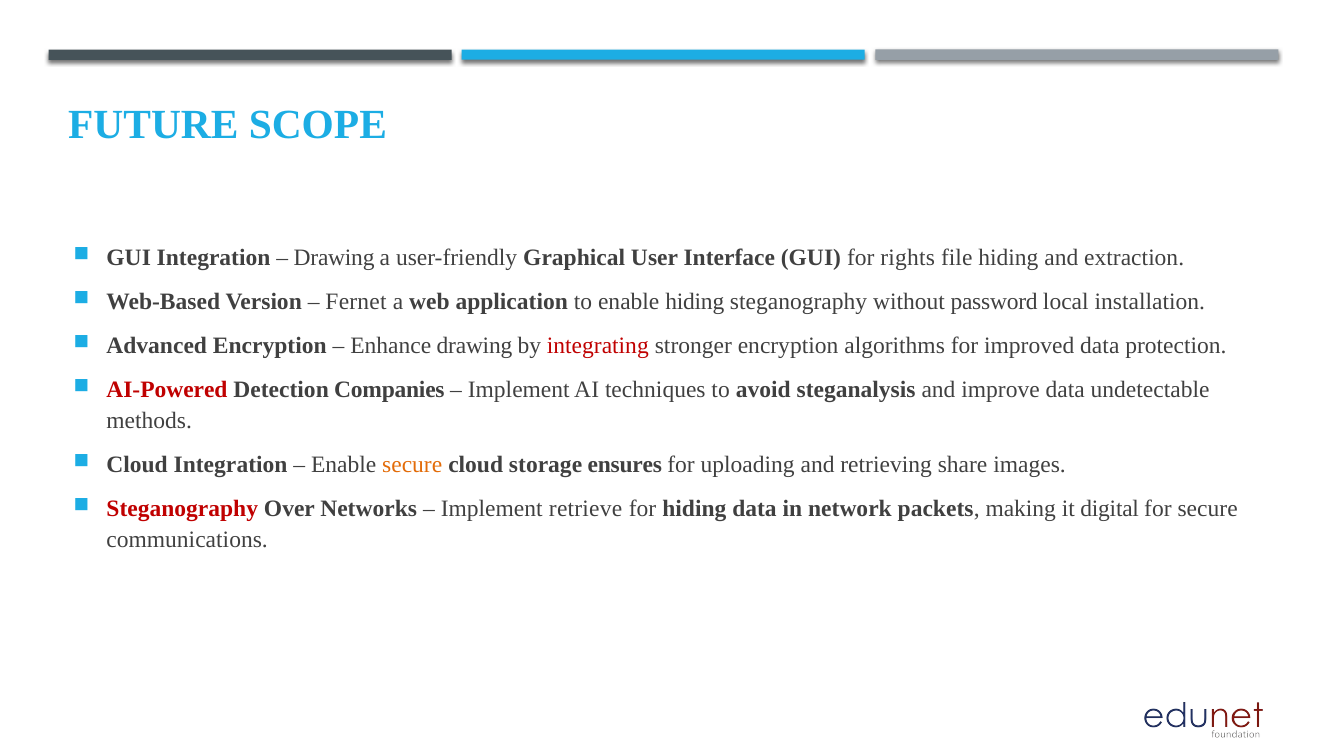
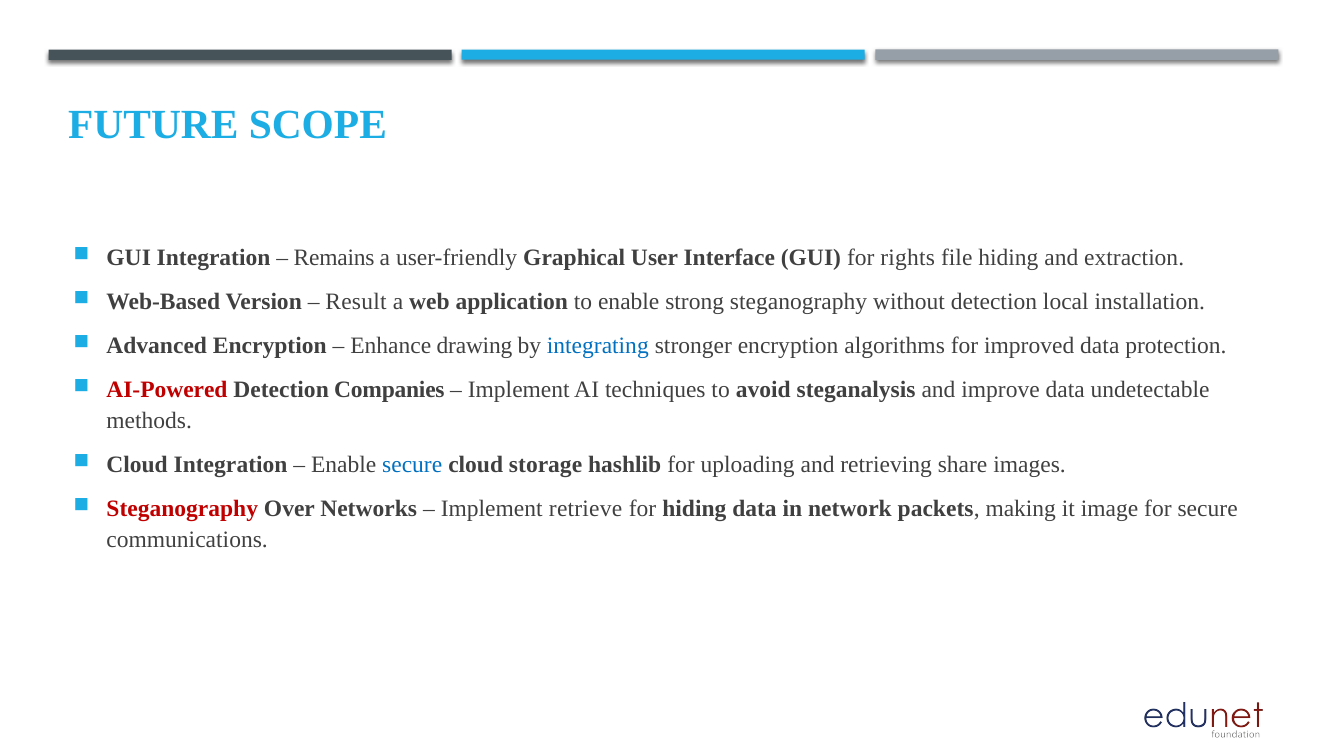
Drawing: Drawing -> Remains (334, 258)
Fernet: Fernet -> Result (356, 302)
enable hiding: hiding -> strong (695, 302)
without password: password -> detection (994, 302)
integrating colour: red -> blue (598, 346)
secure colour: orange -> blue (412, 465)
ensures: ensures -> hashlib (625, 465)
digital: digital -> image (1110, 509)
